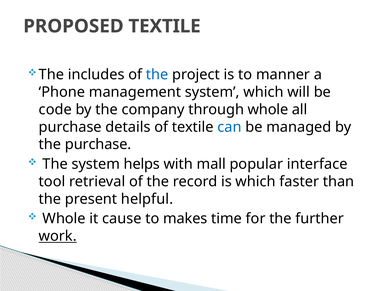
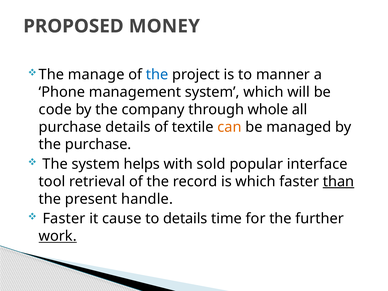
PROPOSED TEXTILE: TEXTILE -> MONEY (164, 26)
includes: includes -> manage (96, 75)
can colour: blue -> orange (230, 127)
mall: mall -> sold (211, 164)
than underline: none -> present (338, 182)
helpful: helpful -> handle (147, 199)
Whole: Whole -> Faster (64, 219)
to makes: makes -> details (185, 219)
